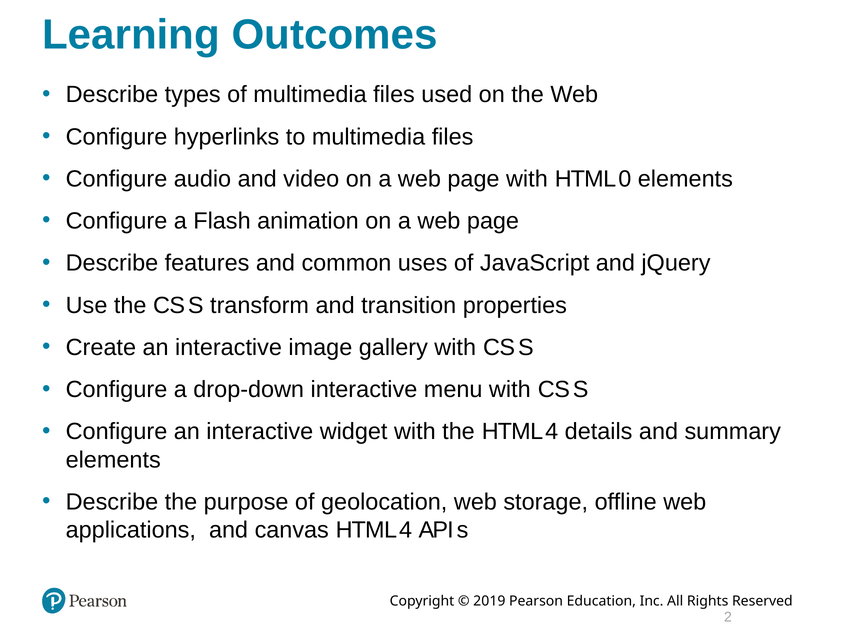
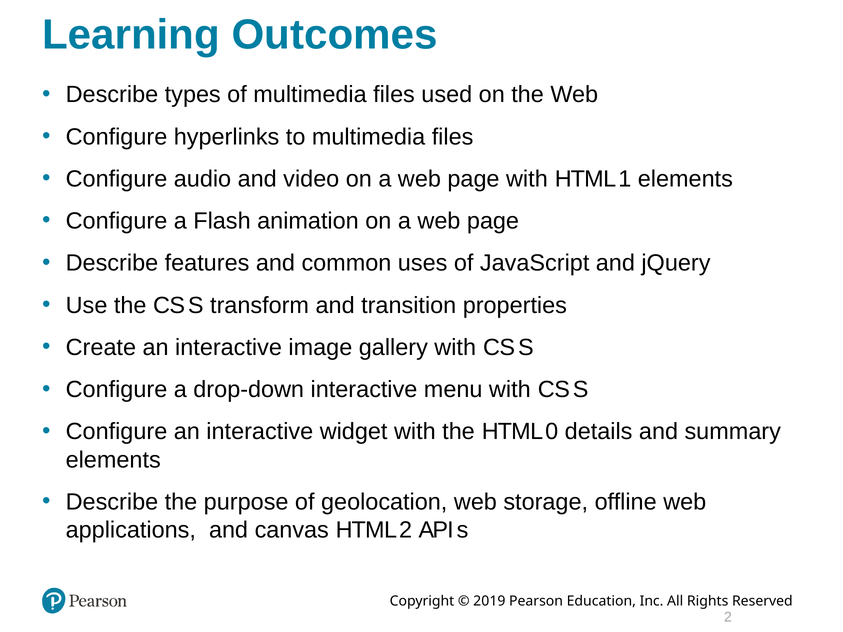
0: 0 -> 1 (625, 179)
4: 4 -> 0 (552, 432)
4: 4 -> 2 (406, 530)
